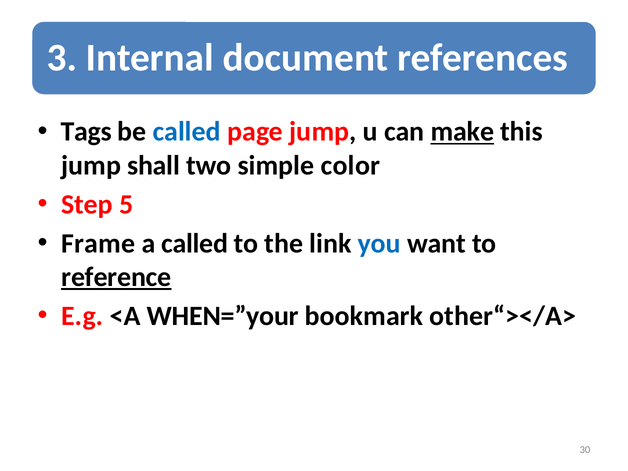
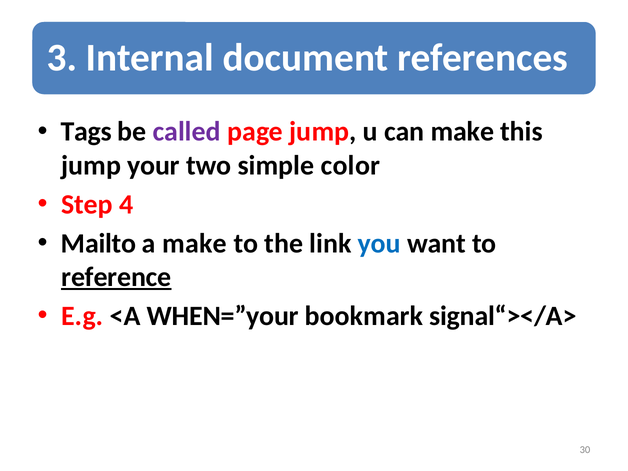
called colour: blue -> purple (187, 132)
make underline: present -> none (462, 132)
shall: shall -> your (154, 165)
5: 5 -> 4 (126, 204)
Frame: Frame -> Mailto (98, 244)
a called: called -> make (194, 244)
other“></A>: other“></A> -> signal“></A> (503, 316)
